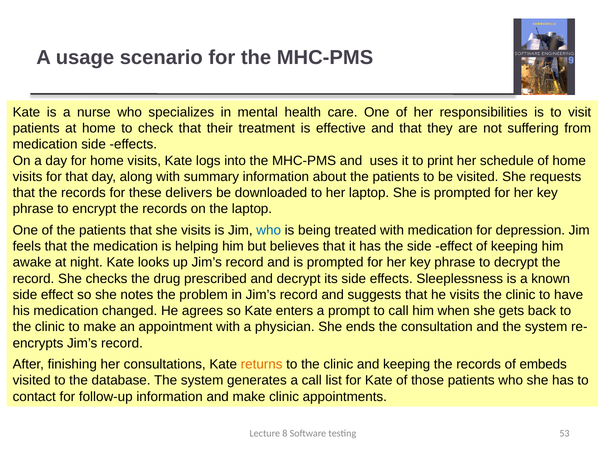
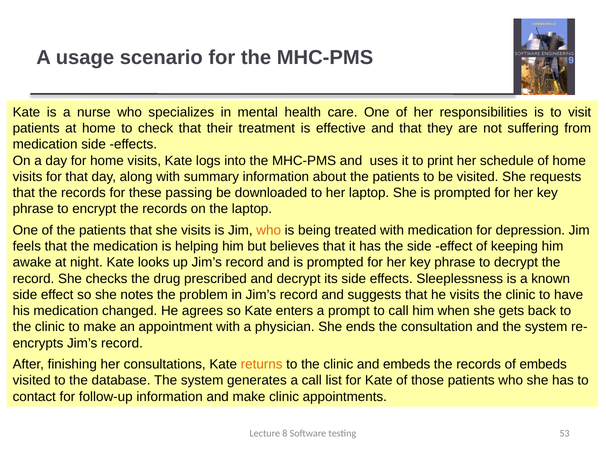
delivers: delivers -> passing (189, 193)
who colour: blue -> orange (269, 230)
and keeping: keeping -> embeds (407, 365)
